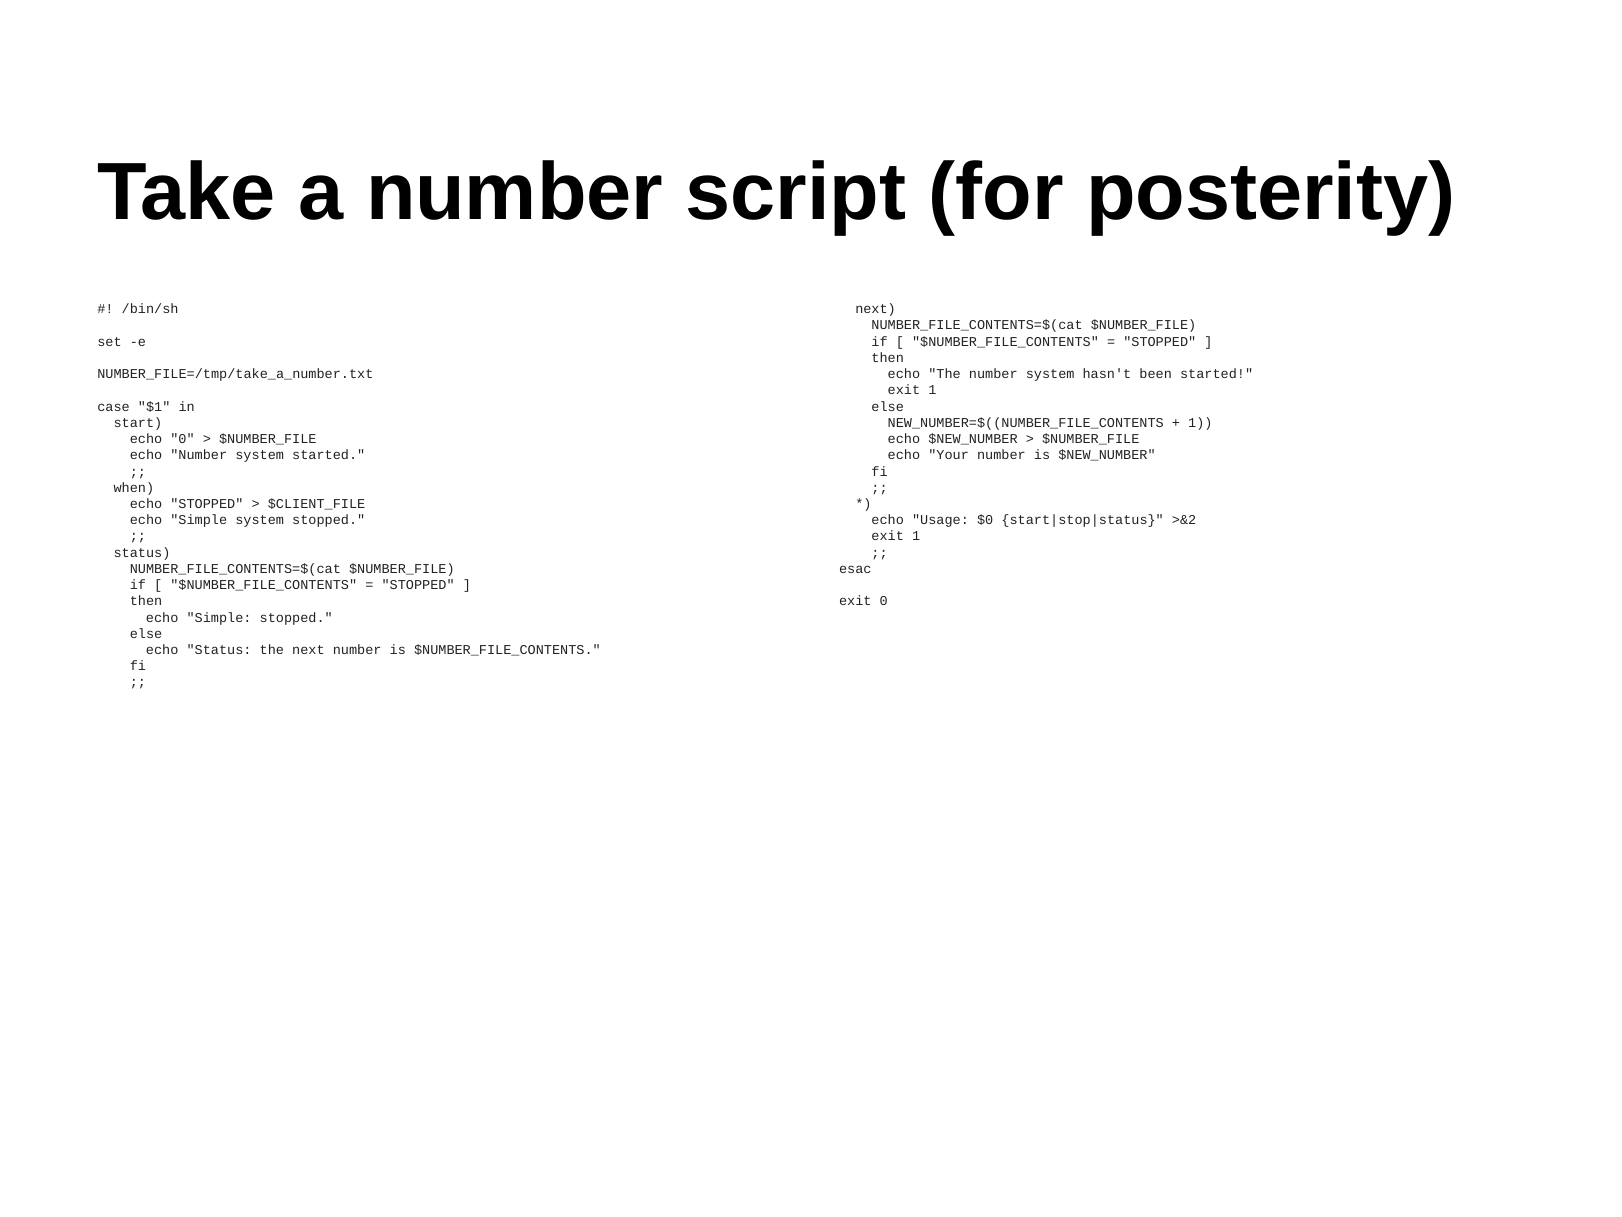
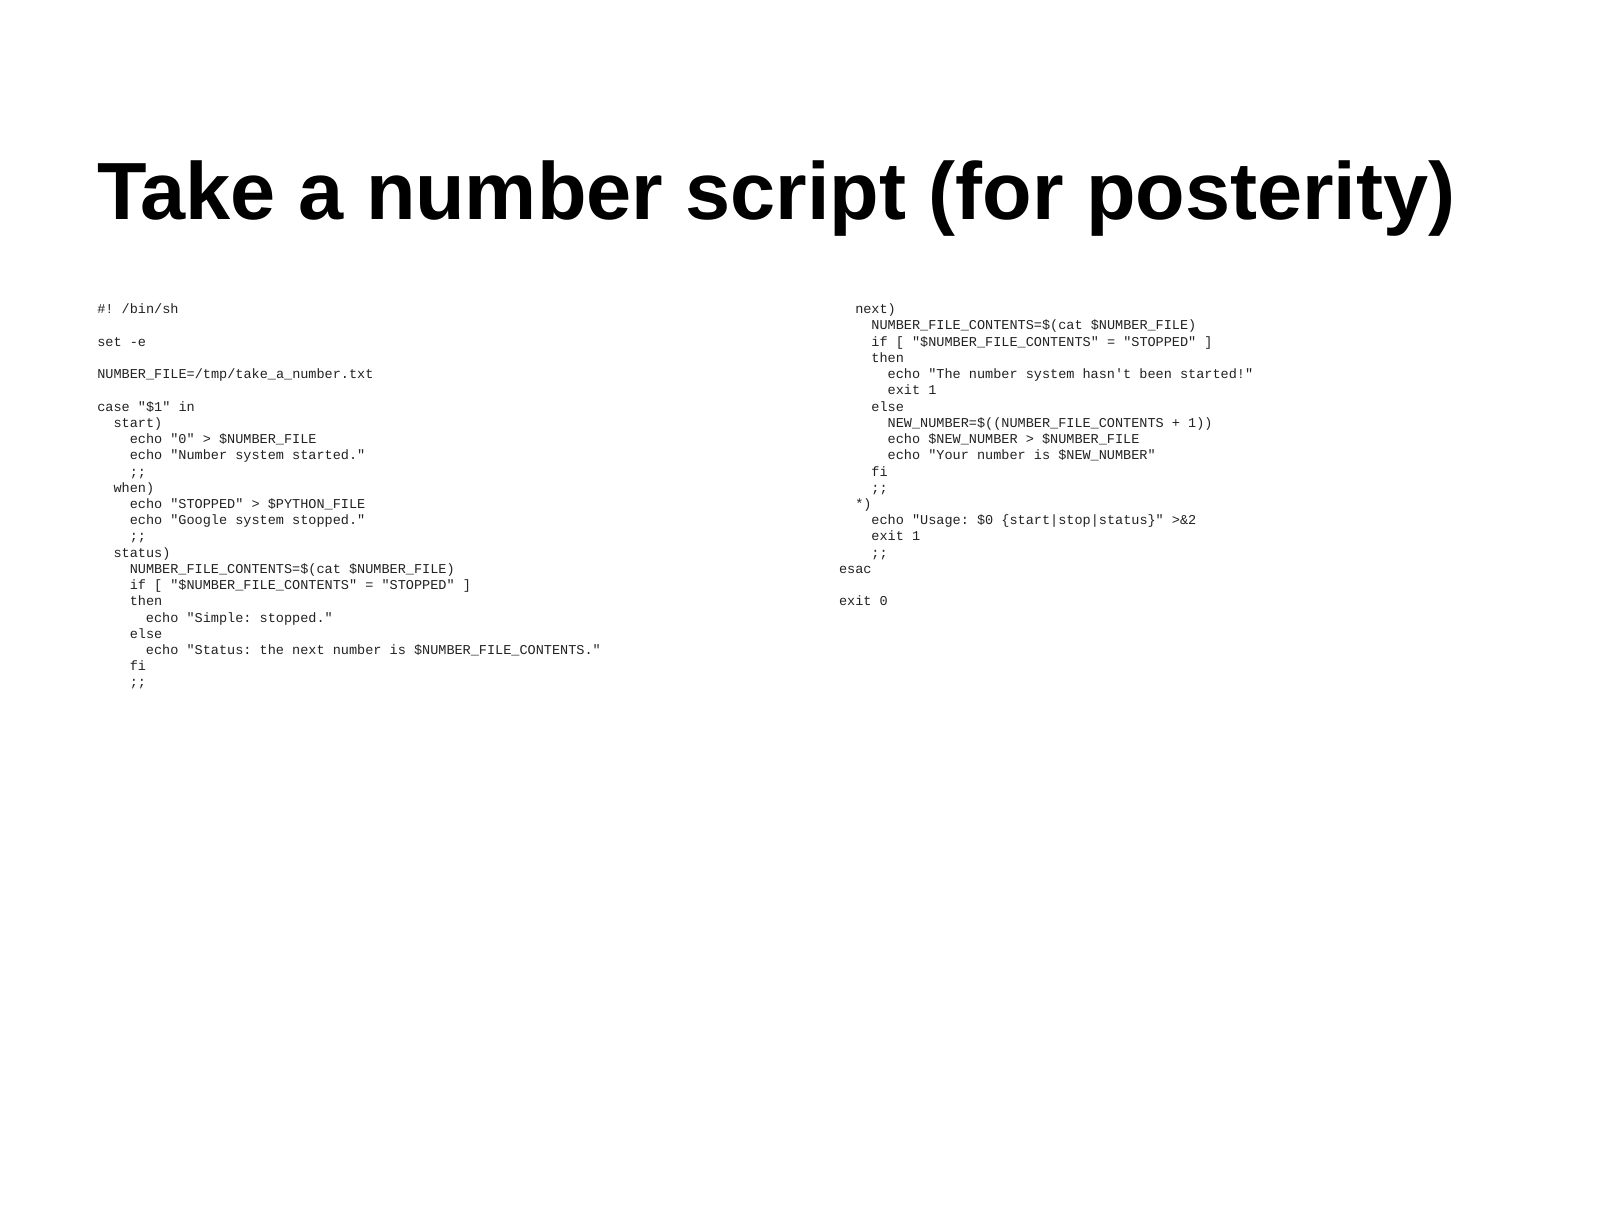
$CLIENT_FILE: $CLIENT_FILE -> $PYTHON_FILE (317, 504)
Simple: Simple -> Google (199, 520)
